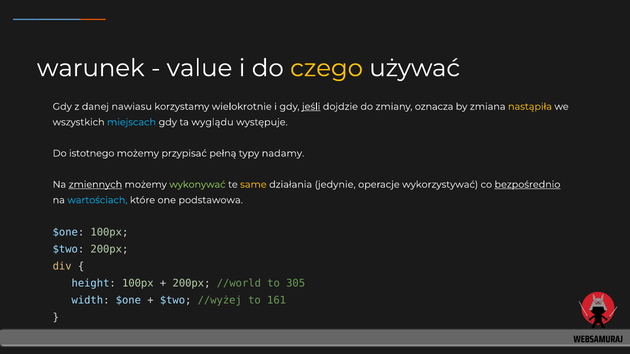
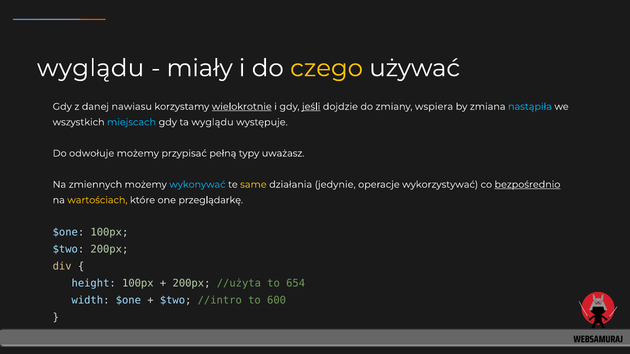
warunek: warunek -> wyglądu (91, 68)
value: value -> miały (200, 68)
wielokrotnie underline: none -> present (242, 107)
oznacza: oznacza -> wspiera (434, 107)
nastąpiła colour: yellow -> light blue (530, 107)
istotnego: istotnego -> odwołuje (92, 154)
nadamy: nadamy -> uważasz (283, 154)
zmiennych underline: present -> none (95, 185)
wykonywać colour: light green -> light blue (197, 185)
wartościach colour: light blue -> yellow (97, 200)
podstawowa: podstawowa -> przeglądarkę (211, 200)
//world: //world -> //użyta (239, 283)
305: 305 -> 654 (296, 283)
//wyżej: //wyżej -> //intro (220, 300)
161: 161 -> 600 (277, 300)
